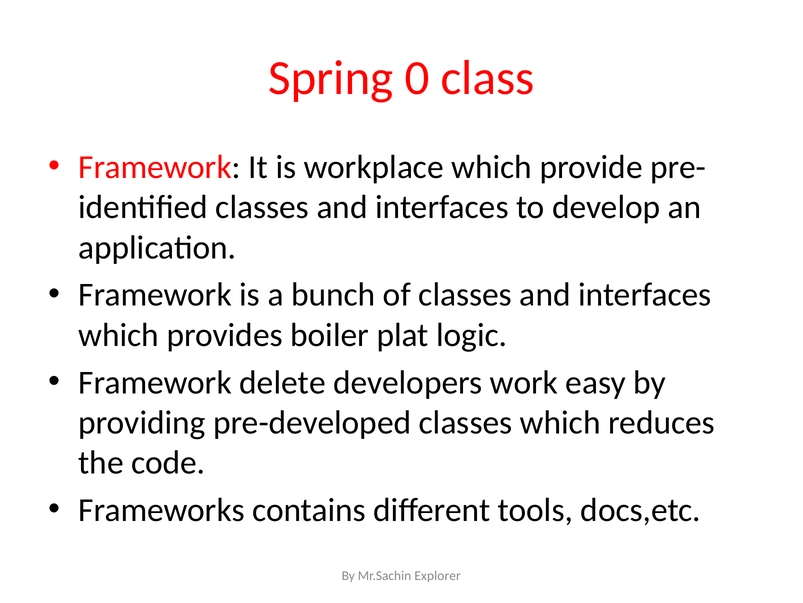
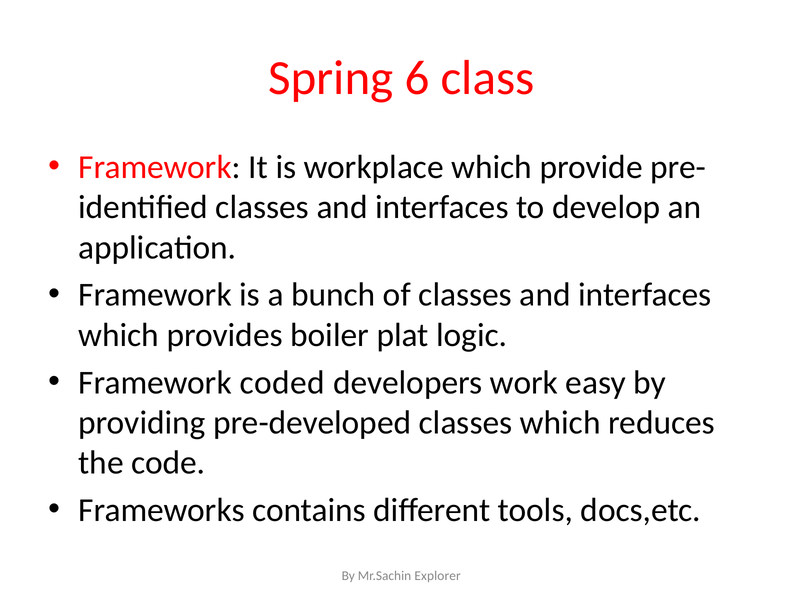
0: 0 -> 6 (417, 78)
delete: delete -> coded (282, 382)
